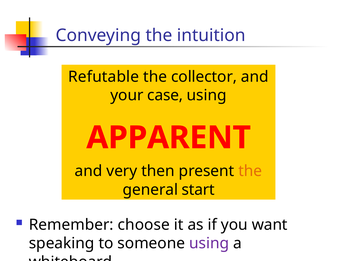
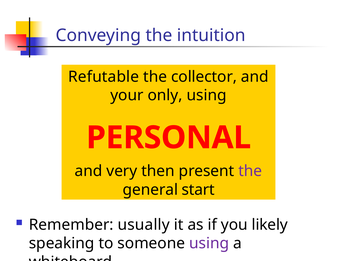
case: case -> only (165, 95)
APPARENT: APPARENT -> PERSONAL (169, 138)
the colour: orange -> purple (250, 171)
choose: choose -> usually (144, 225)
want: want -> likely (270, 225)
